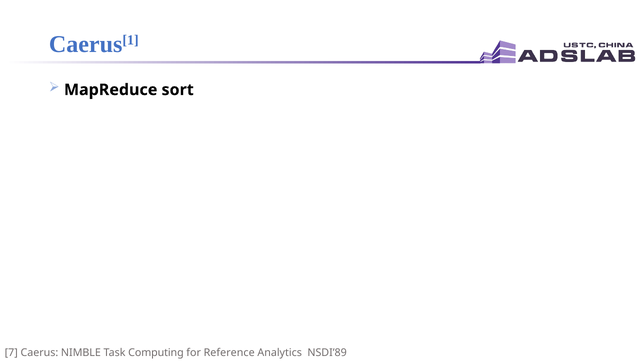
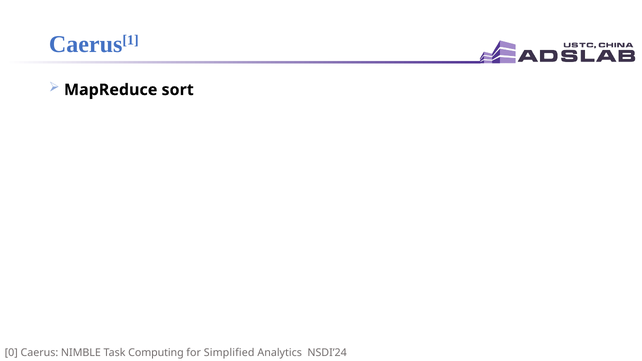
7: 7 -> 0 (11, 353)
Reference: Reference -> Simplified (229, 353)
NSDI’89: NSDI’89 -> NSDI’24 (327, 353)
